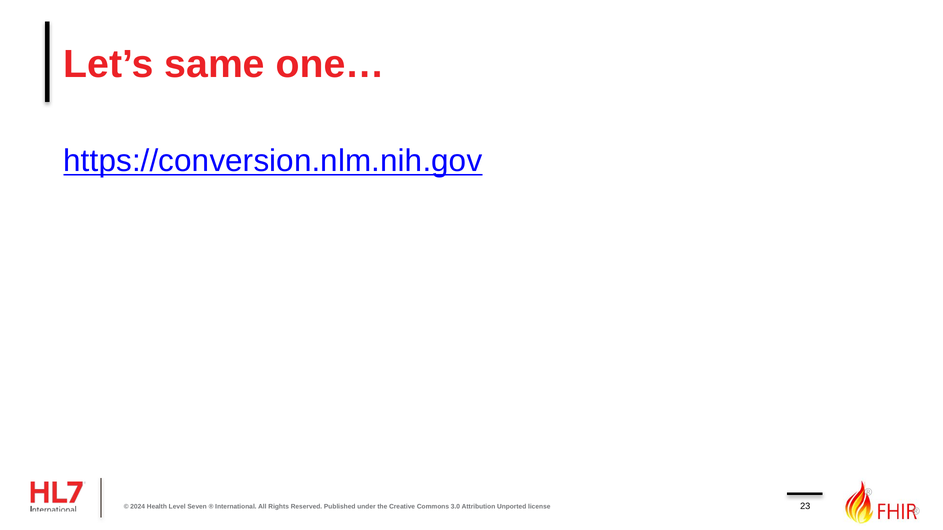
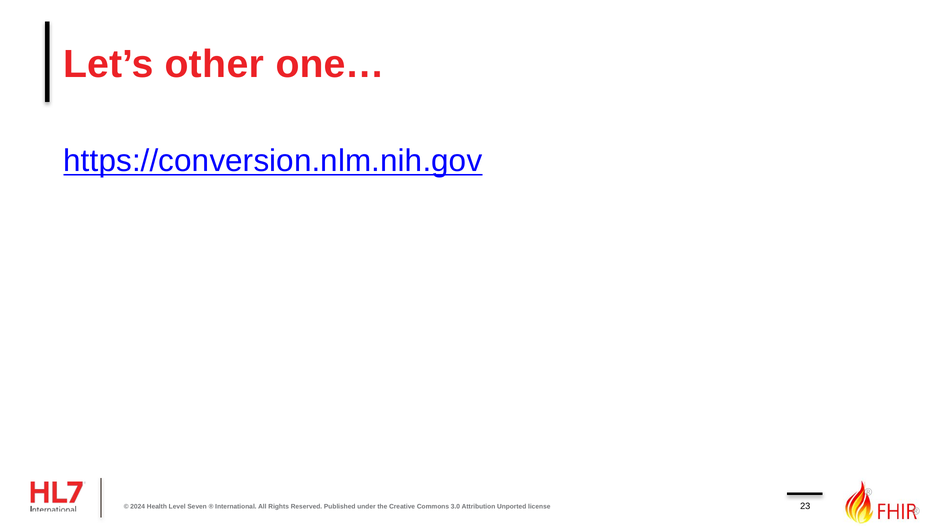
same: same -> other (214, 64)
